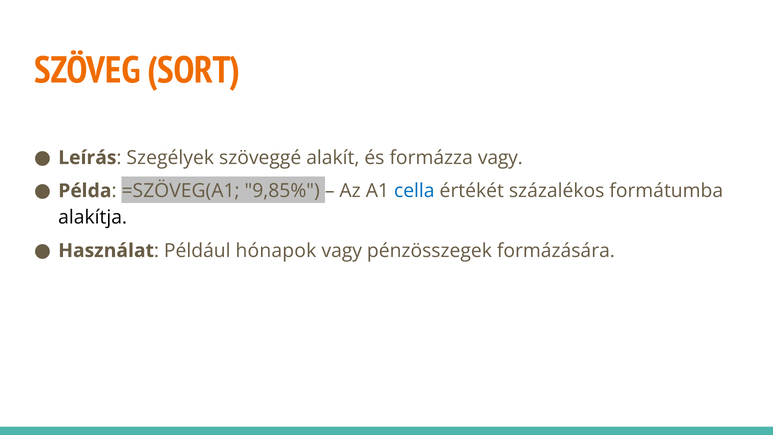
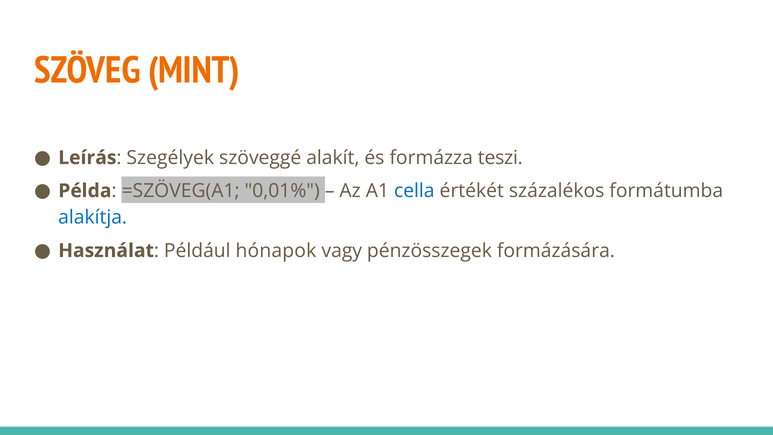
SORT: SORT -> MINT (194, 71)
formázza vagy: vagy -> teszi (500, 158)
9,85%: 9,85% -> 0,01% (282, 191)
alakítja colour: black -> blue (93, 217)
